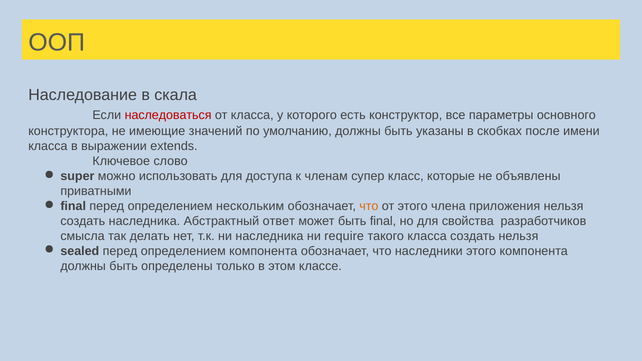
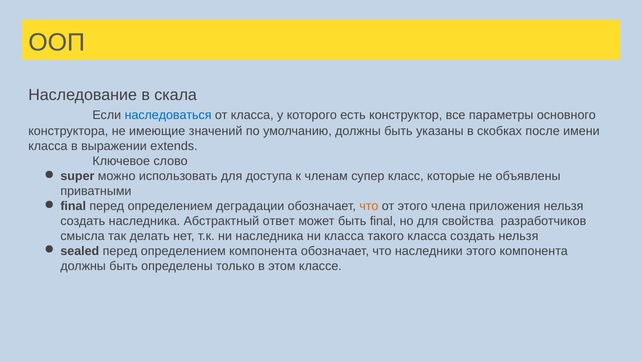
наследоваться colour: red -> blue (168, 115)
нескольким: нескольким -> деградации (250, 206)
ни require: require -> класса (344, 236)
